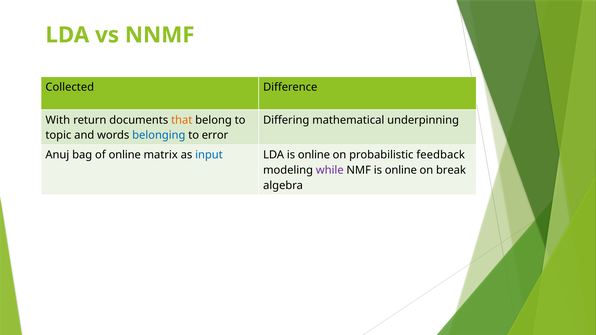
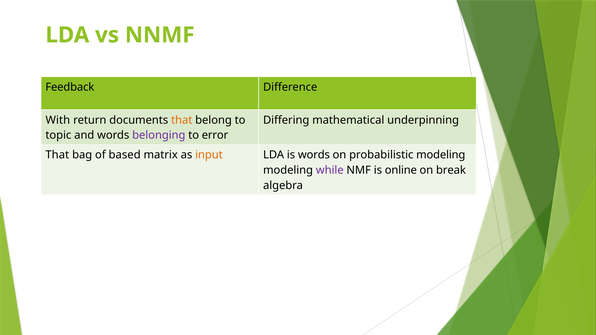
Collected: Collected -> Feedback (70, 87)
belonging colour: blue -> purple (159, 135)
Anuj: Anuj -> That (57, 155)
of online: online -> based (125, 155)
input colour: blue -> orange (209, 155)
LDA is online: online -> words (314, 155)
probabilistic feedback: feedback -> modeling (441, 155)
